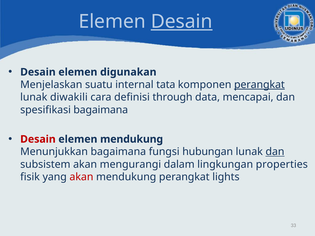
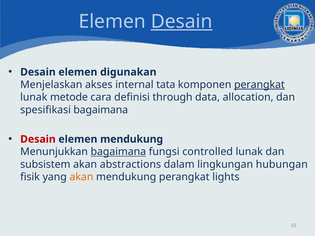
suatu: suatu -> akses (99, 85)
diwakili: diwakili -> metode (69, 97)
mencapai: mencapai -> allocation (248, 97)
bagaimana underline: none -> present (118, 152)
hubungan: hubungan -> controlled (208, 152)
dan underline: present -> none (275, 152)
mengurangi: mengurangi -> abstractions (130, 165)
properties: properties -> hubungan (282, 165)
akan colour: red -> orange (81, 177)
